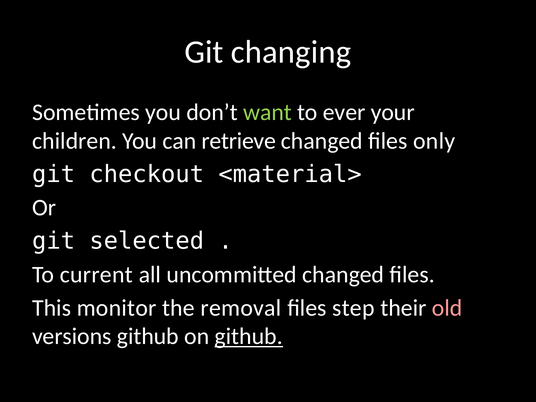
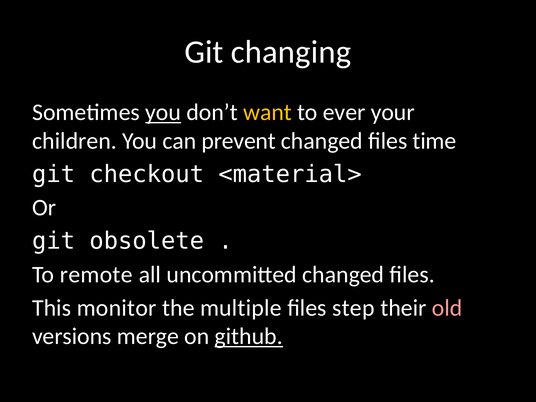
you underline: none -> present (163, 112)
want colour: light green -> yellow (268, 112)
retrieve: retrieve -> prevent (239, 141)
only: only -> time (434, 141)
selected: selected -> obsolete (147, 241)
current: current -> remote (96, 274)
removal: removal -> multiple (241, 308)
versions github: github -> merge (148, 336)
